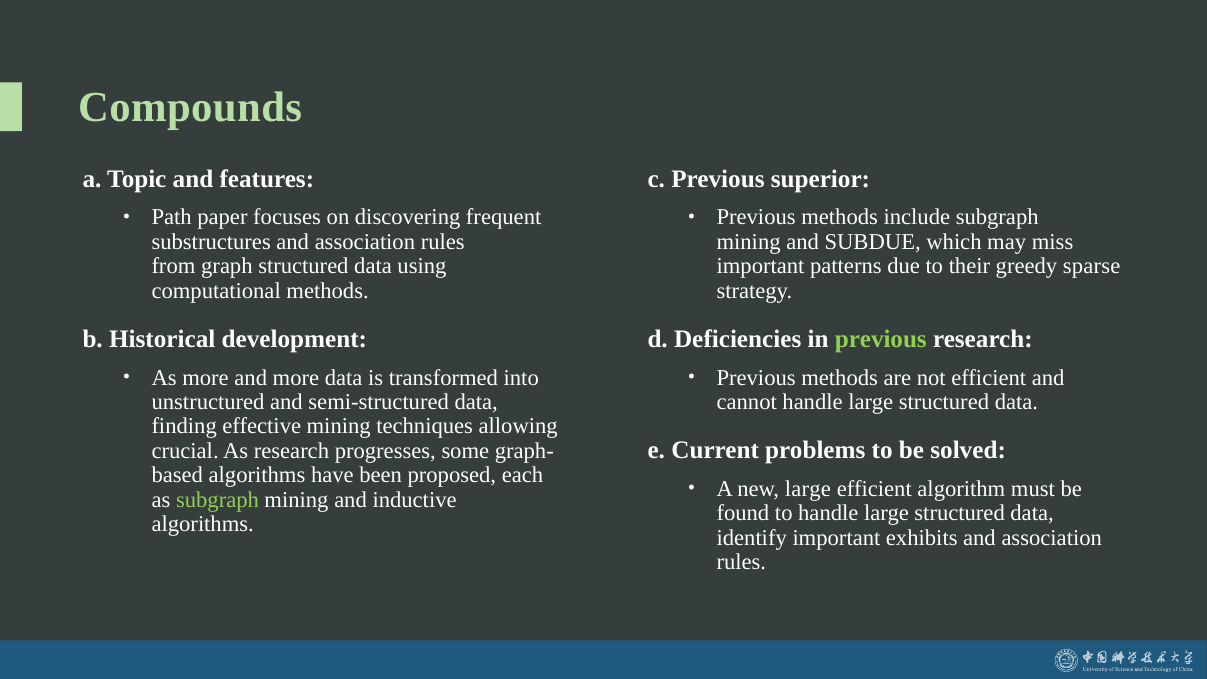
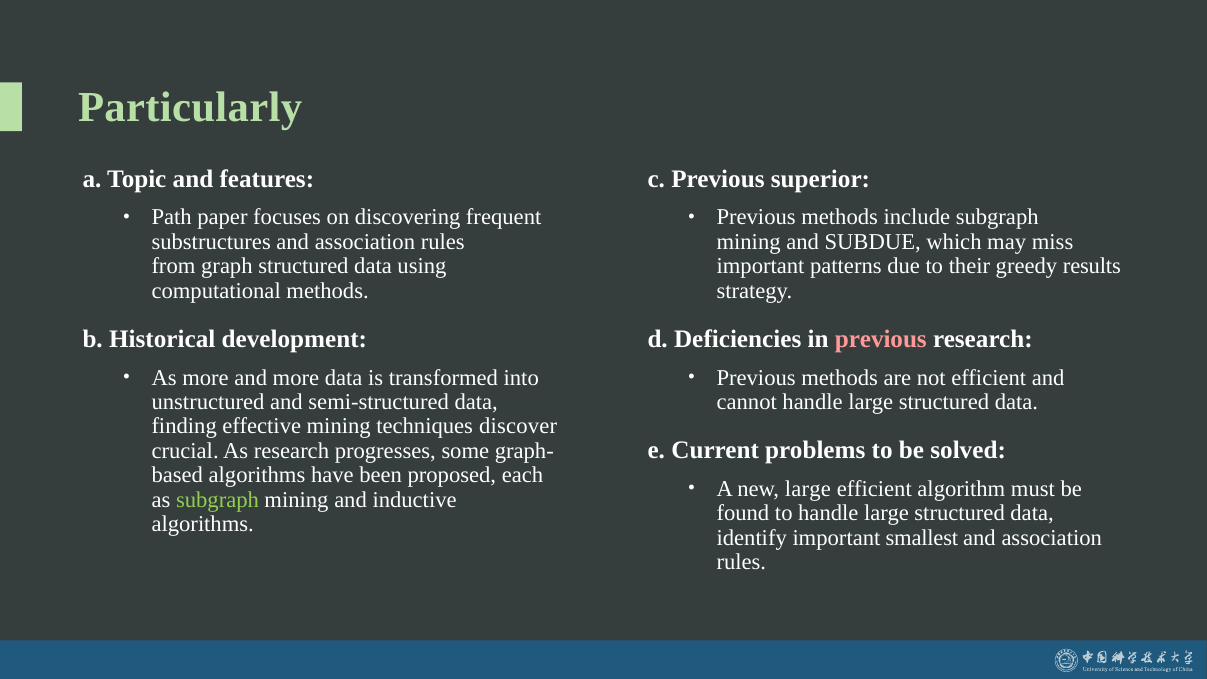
Compounds: Compounds -> Particularly (190, 107)
sparse: sparse -> results (1092, 266)
previous colour: light green -> pink (881, 339)
allowing: allowing -> discover (518, 426)
exhibits: exhibits -> smallest (922, 538)
